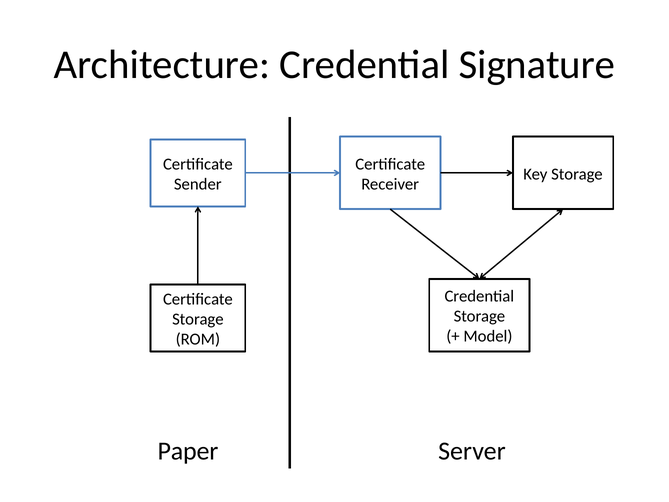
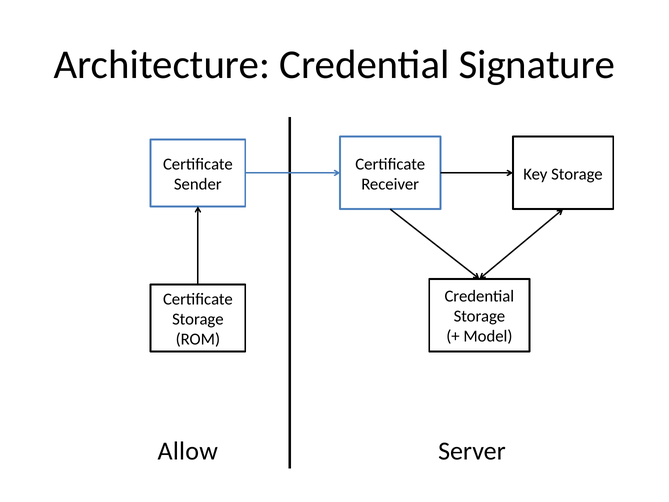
Paper: Paper -> Allow (188, 451)
